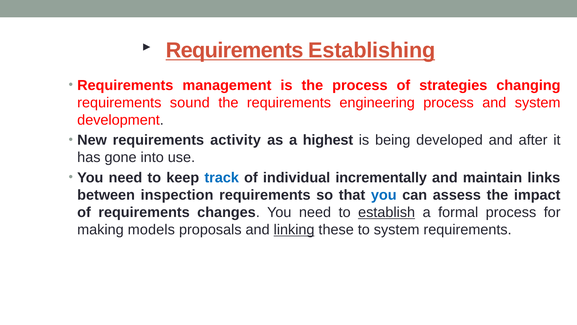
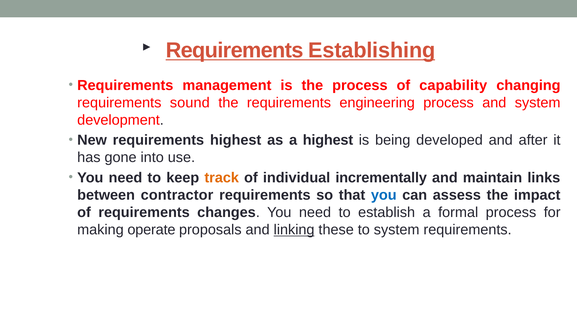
strategies: strategies -> capability (453, 85)
requirements activity: activity -> highest (236, 140)
track colour: blue -> orange (222, 177)
inspection: inspection -> contractor (177, 195)
establish underline: present -> none (387, 212)
models: models -> operate (151, 229)
